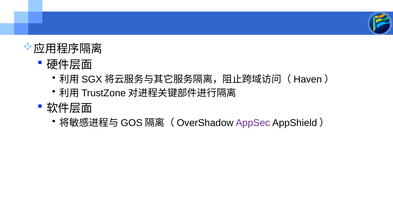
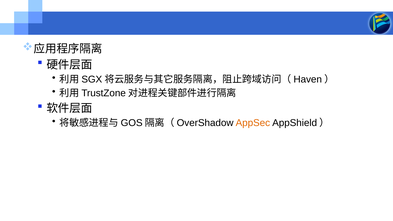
AppSec colour: purple -> orange (253, 123)
